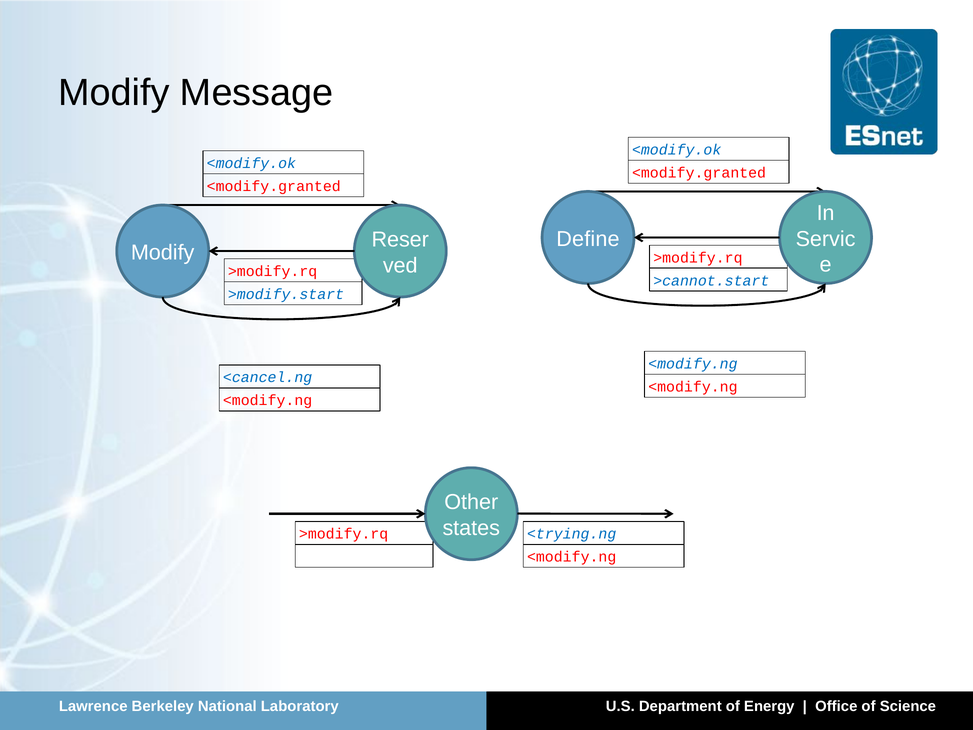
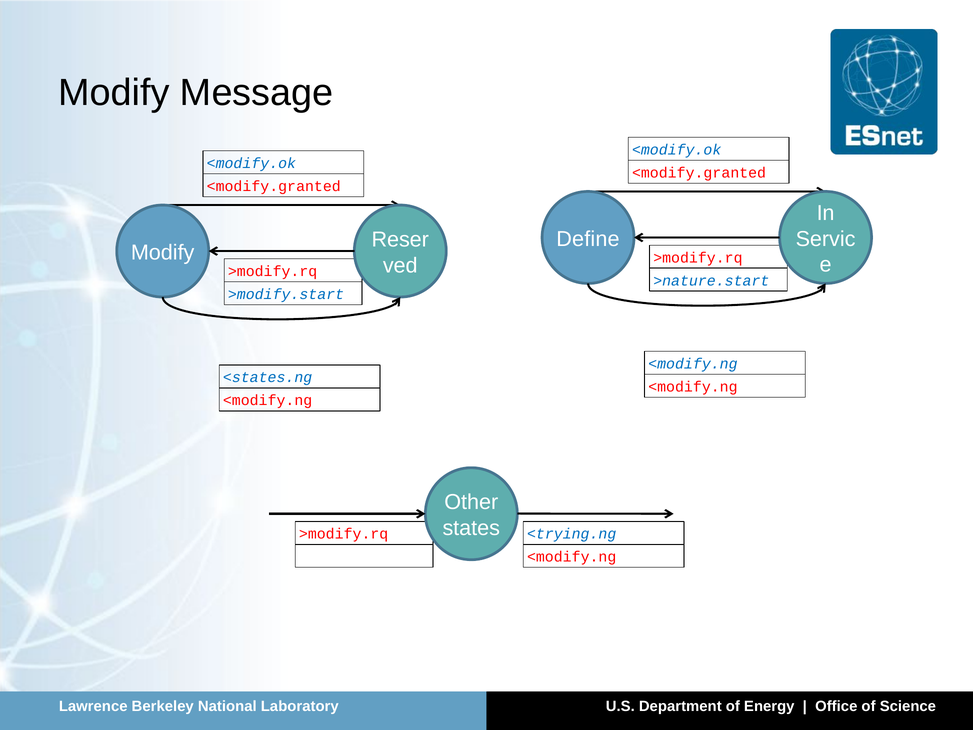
>cannot.start: >cannot.start -> >nature.start (711, 281)
<cancel.ng: <cancel.ng -> <states.ng (268, 377)
